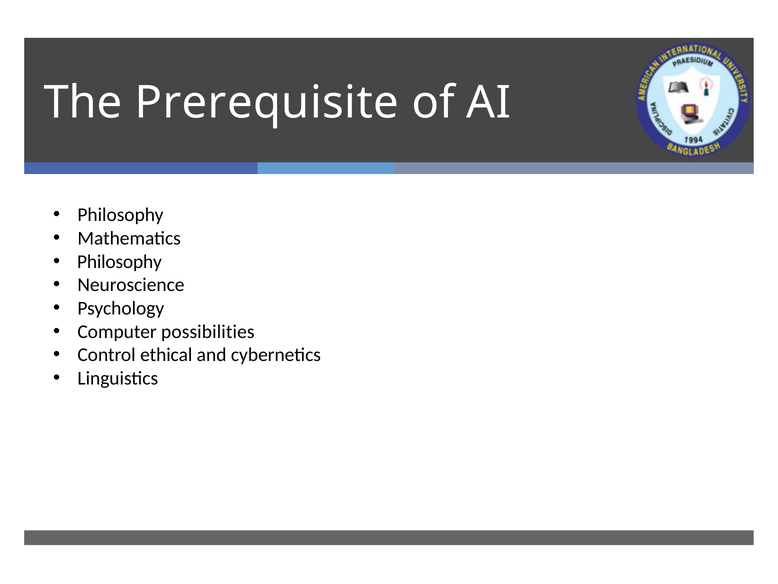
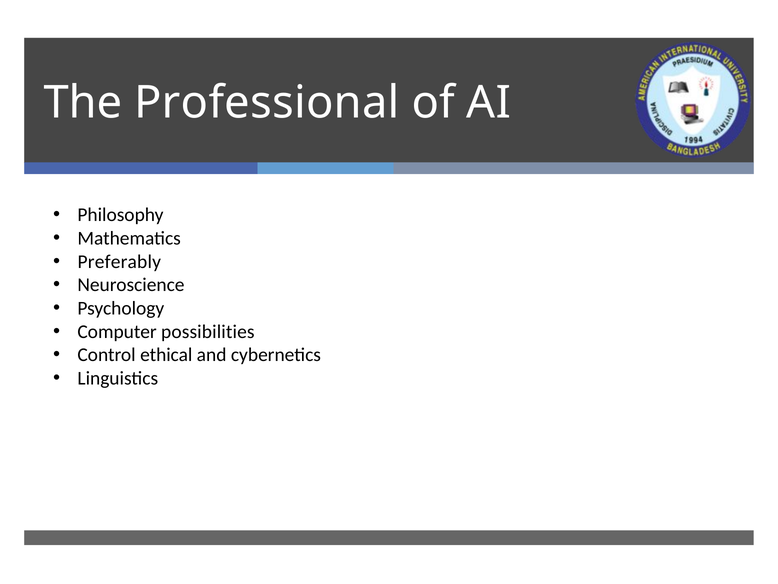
Prerequisite: Prerequisite -> Professional (267, 103)
Philosophy: Philosophy -> Preferably (119, 261)
